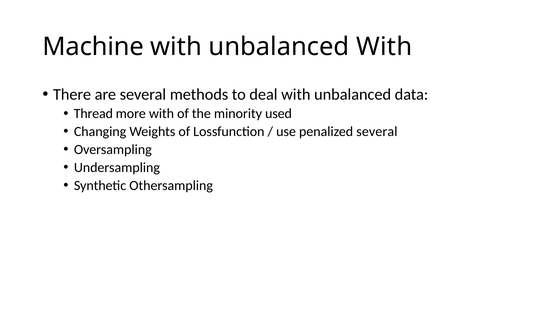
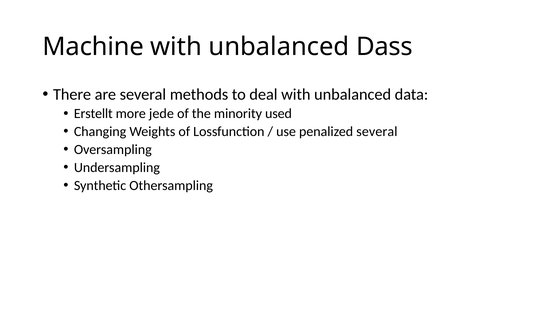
unbalanced With: With -> Dass (384, 47)
Thread: Thread -> Erstellt (93, 114)
more with: with -> jede (161, 114)
